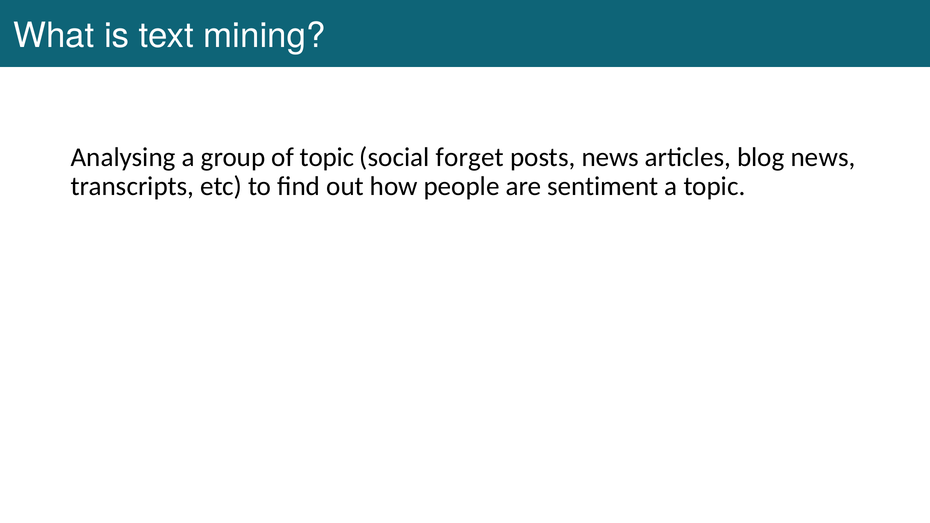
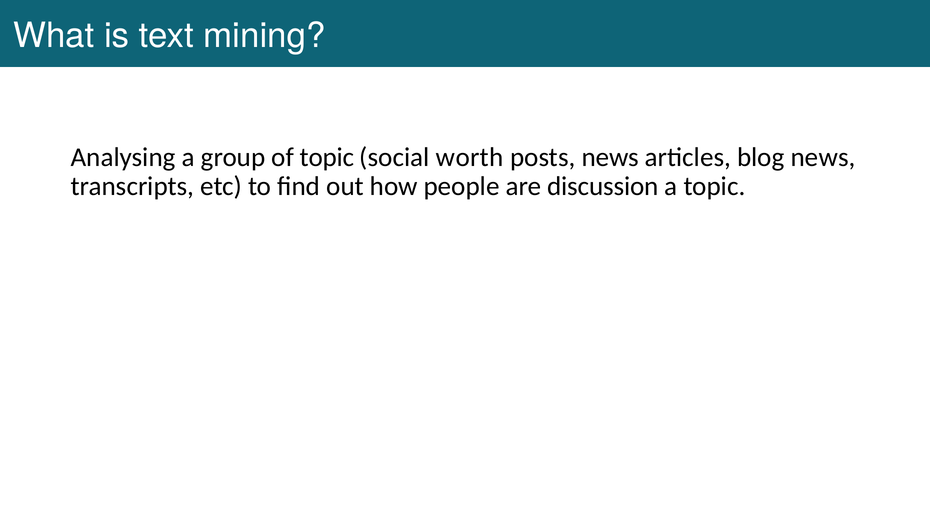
forget: forget -> worth (470, 157)
sentiment: sentiment -> discussion (603, 187)
